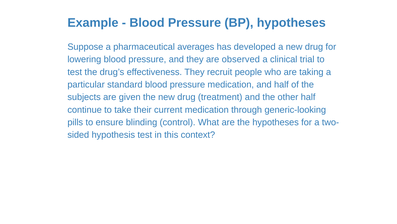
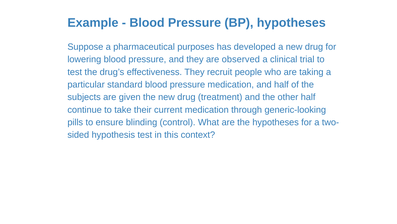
averages: averages -> purposes (196, 47)
